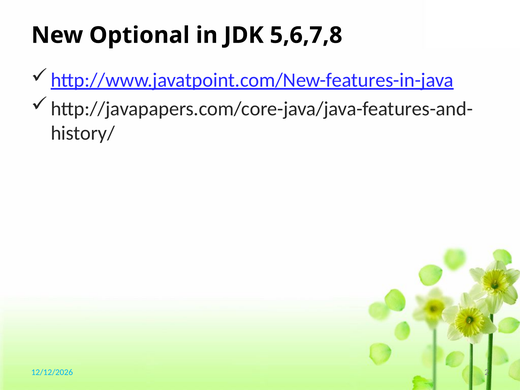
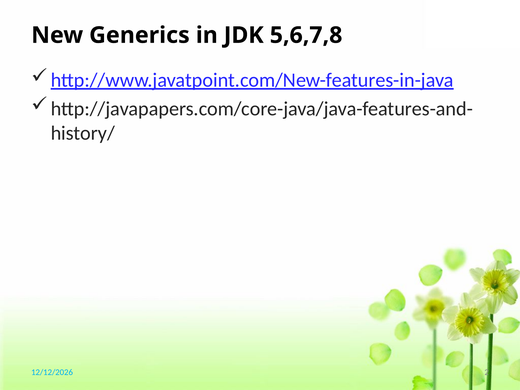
Optional: Optional -> Generics (139, 35)
